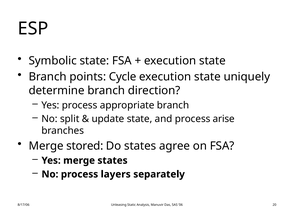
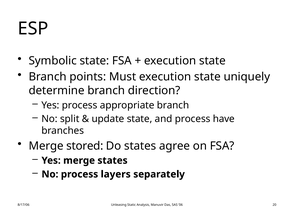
Cycle: Cycle -> Must (123, 77)
arise: arise -> have (224, 119)
